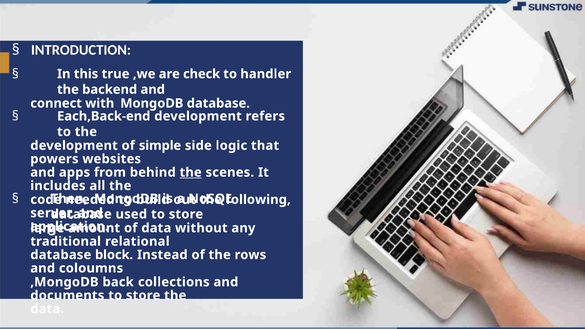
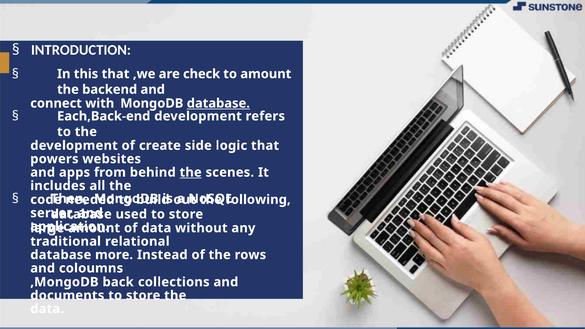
this true: true -> that (116, 74)
to handler: handler -> amount (266, 74)
database underline: none -> present (218, 103)
simple: simple -> create (160, 146)
block: block -> more (114, 255)
